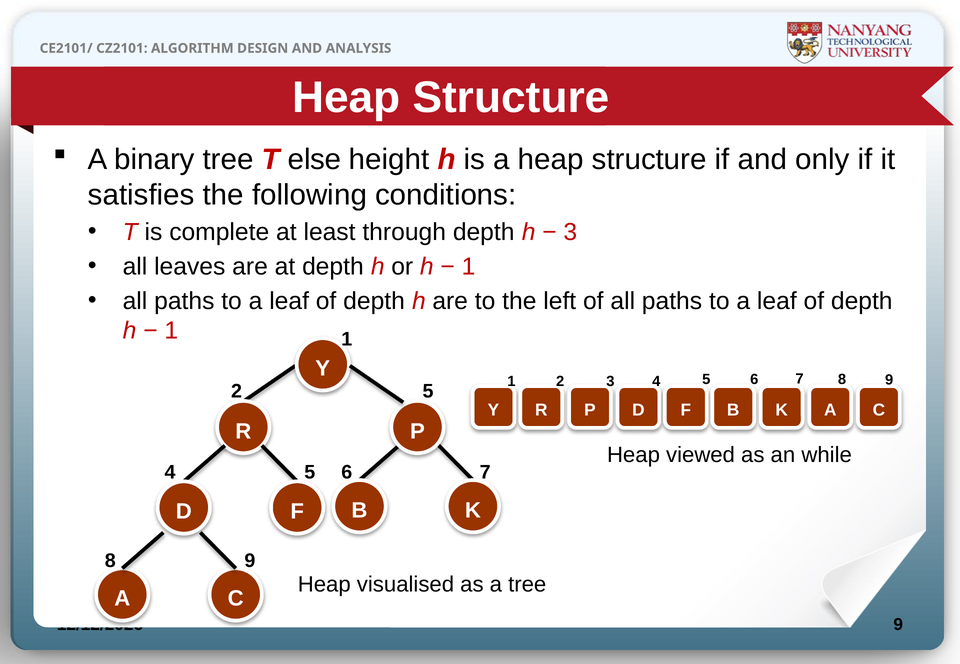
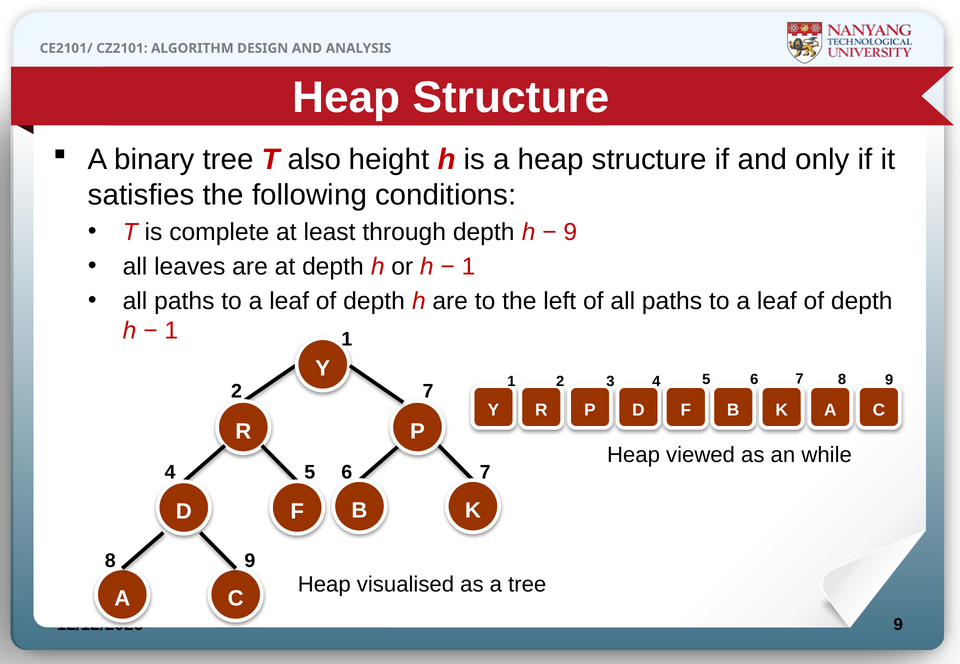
else: else -> also (315, 160)
3: 3 -> 9 (570, 232)
2 5: 5 -> 7 (428, 392)
